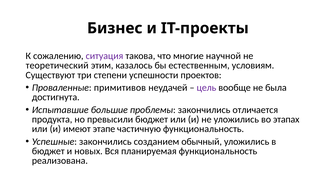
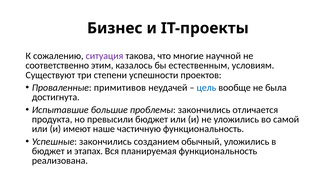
теоретический: теоретический -> соответственно (57, 65)
цель colour: purple -> blue (206, 88)
этапах: этапах -> самой (286, 119)
этапе: этапе -> наше (104, 129)
новых: новых -> этапах (89, 151)
